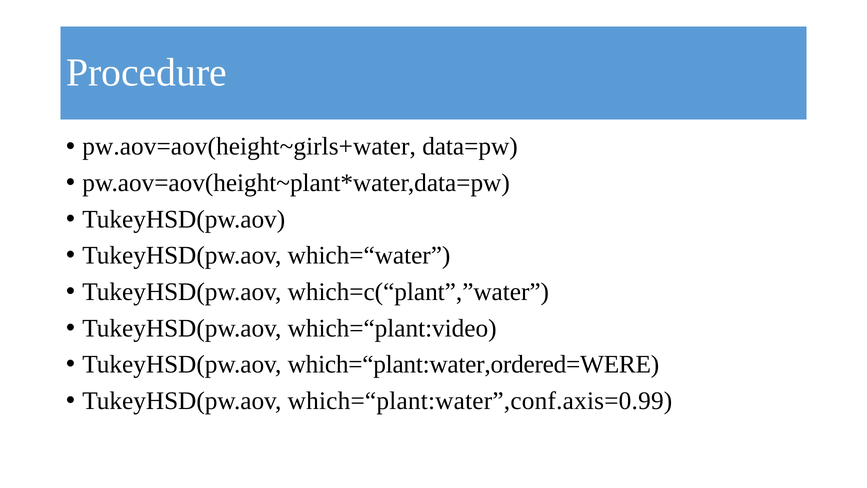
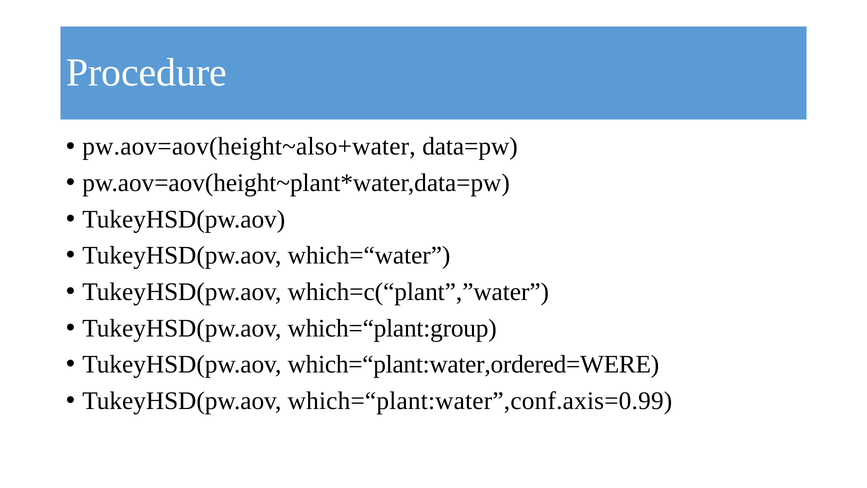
pw.aov=aov(height~girls+water: pw.aov=aov(height~girls+water -> pw.aov=aov(height~also+water (249, 147)
which=“plant:video: which=“plant:video -> which=“plant:group (392, 328)
